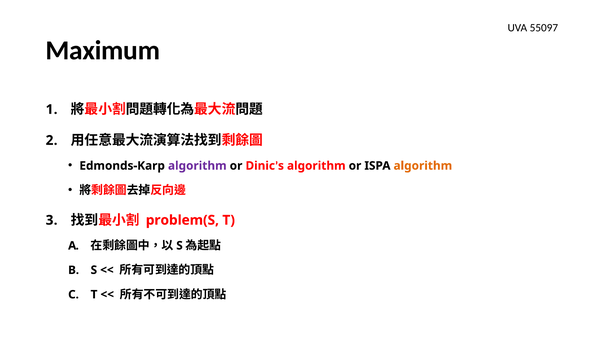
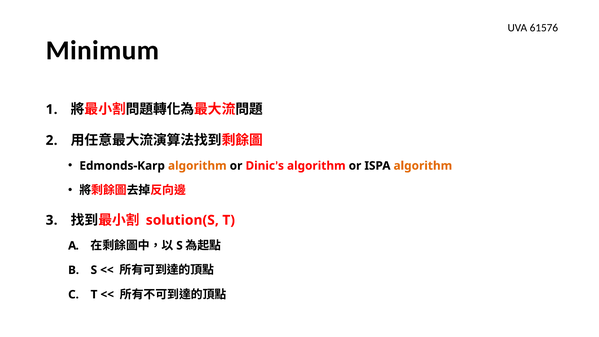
55097: 55097 -> 61576 (544, 28)
Maximum: Maximum -> Minimum (102, 50)
algorithm colour: purple -> orange (197, 166)
problem(S: problem(S -> solution(S (182, 220)
